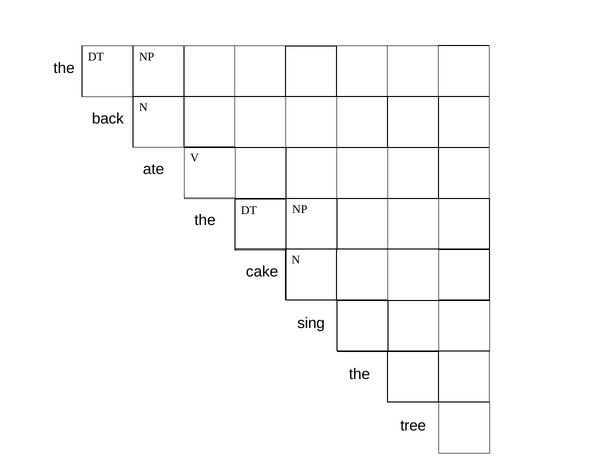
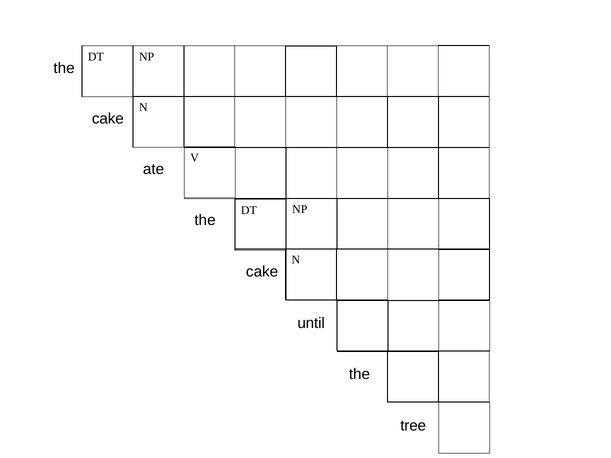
back: back -> cake (108, 119)
sing: sing -> until (311, 323)
